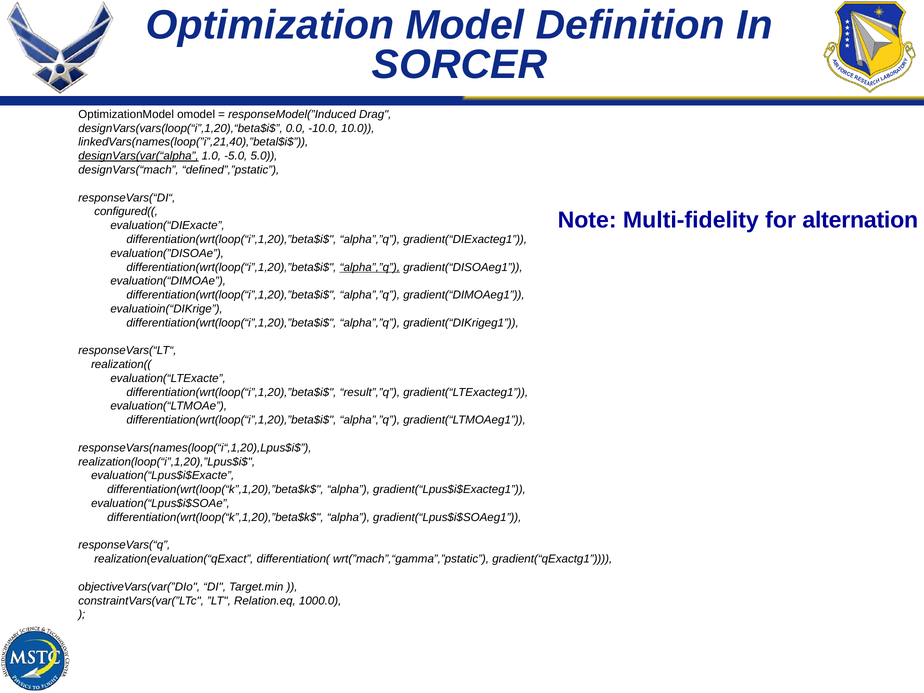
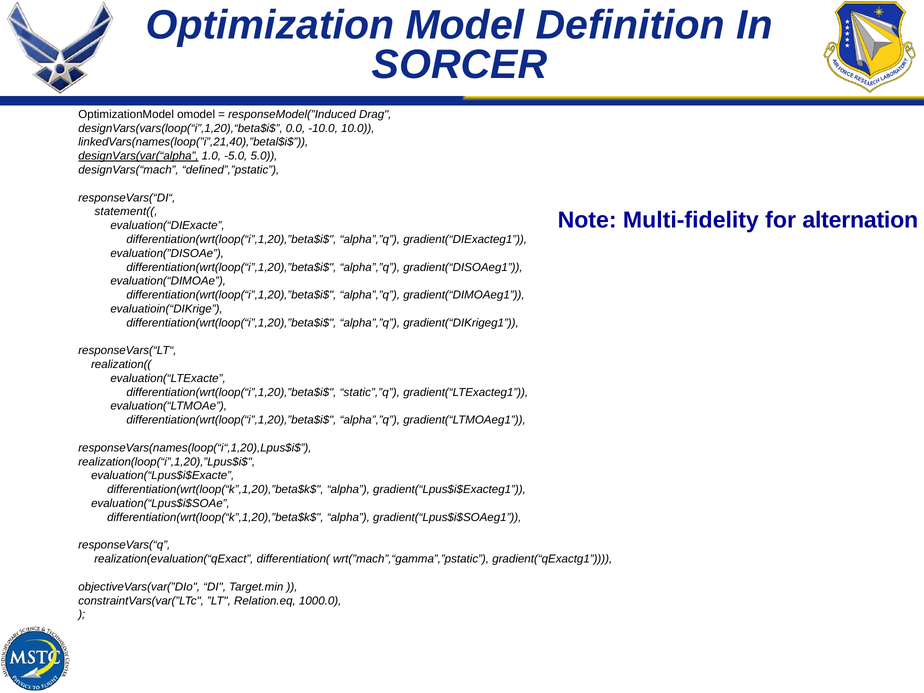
configured((: configured(( -> statement(( (126, 212)
alpha”,”q underline: present -> none (370, 267)
result”,”q: result”,”q -> static”,”q (370, 392)
